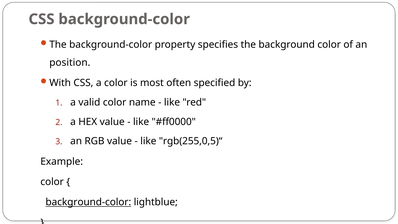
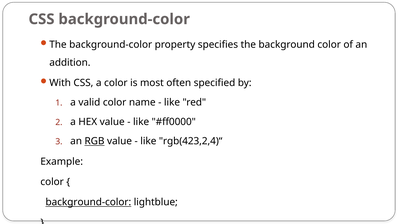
position: position -> addition (70, 62)
RGB underline: none -> present (94, 141)
rgb(255,0,5)“: rgb(255,0,5)“ -> rgb(423,2,4)“ (191, 141)
